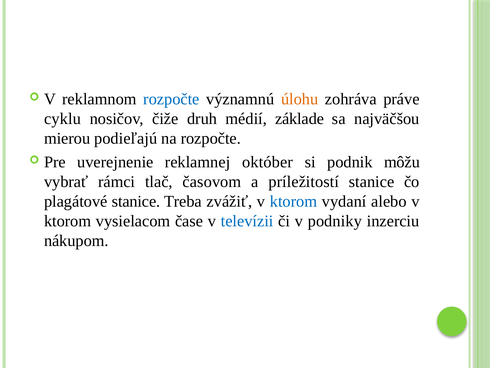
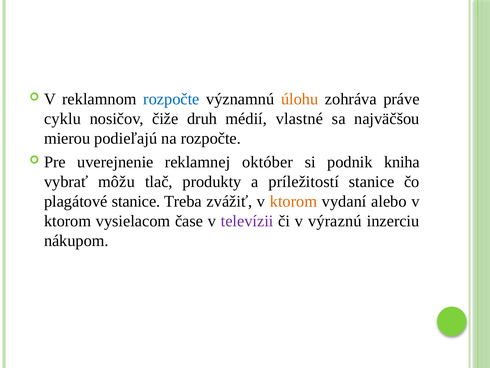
základe: základe -> vlastné (299, 119)
môžu: môžu -> kniha (402, 162)
rámci: rámci -> môžu (117, 182)
časovom: časovom -> produkty (212, 182)
ktorom colour: blue -> orange (294, 201)
televízii colour: blue -> purple (247, 221)
podniky: podniky -> výraznú (335, 221)
